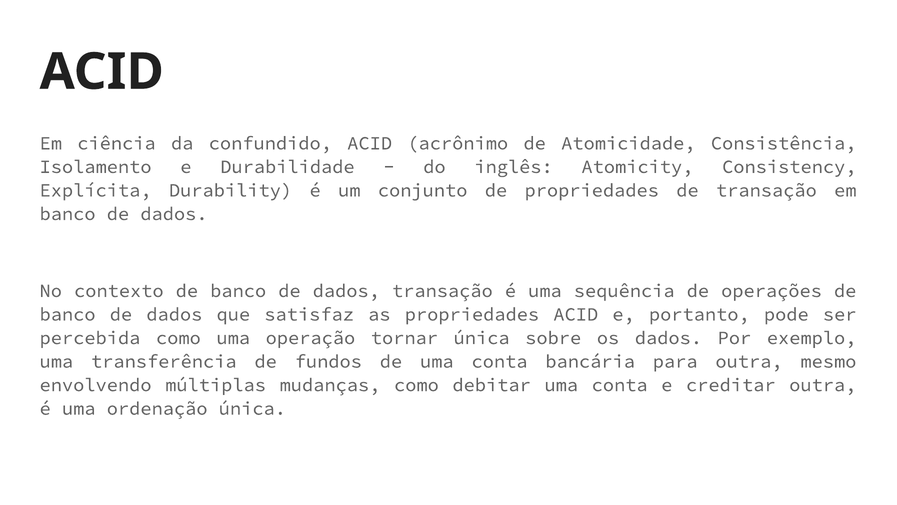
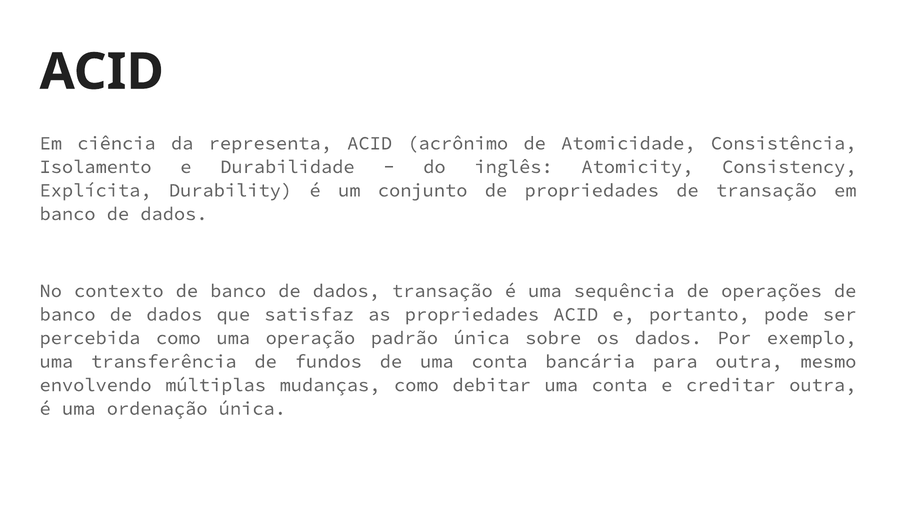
confundido: confundido -> representa (270, 143)
tornar: tornar -> padrão (404, 338)
